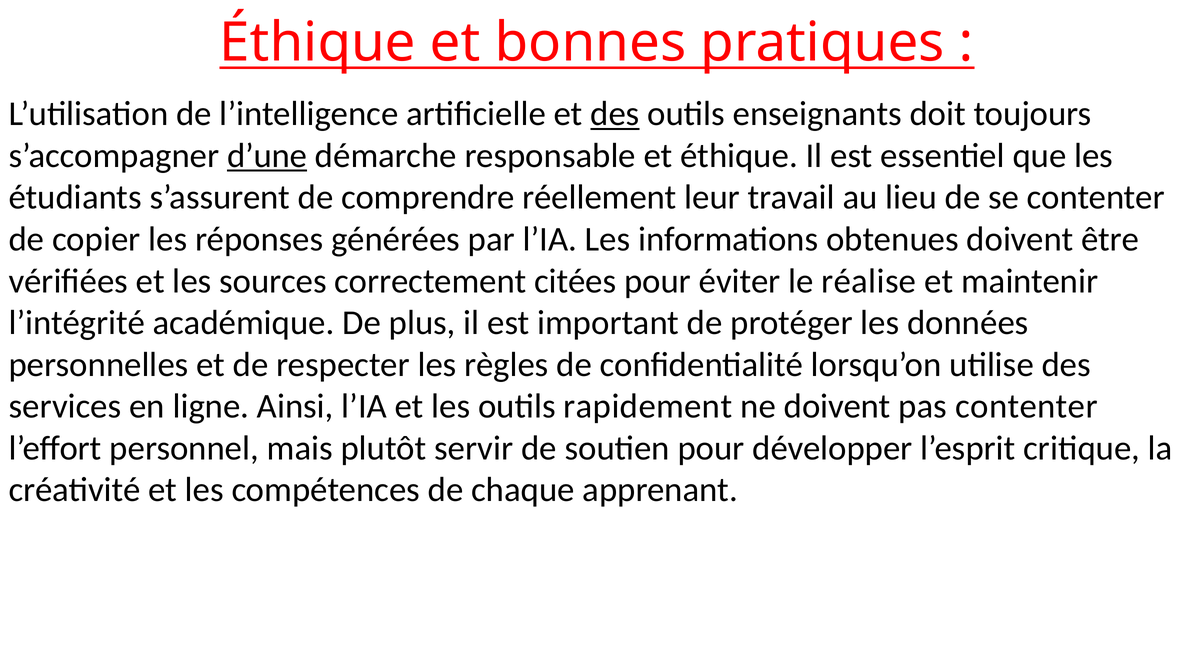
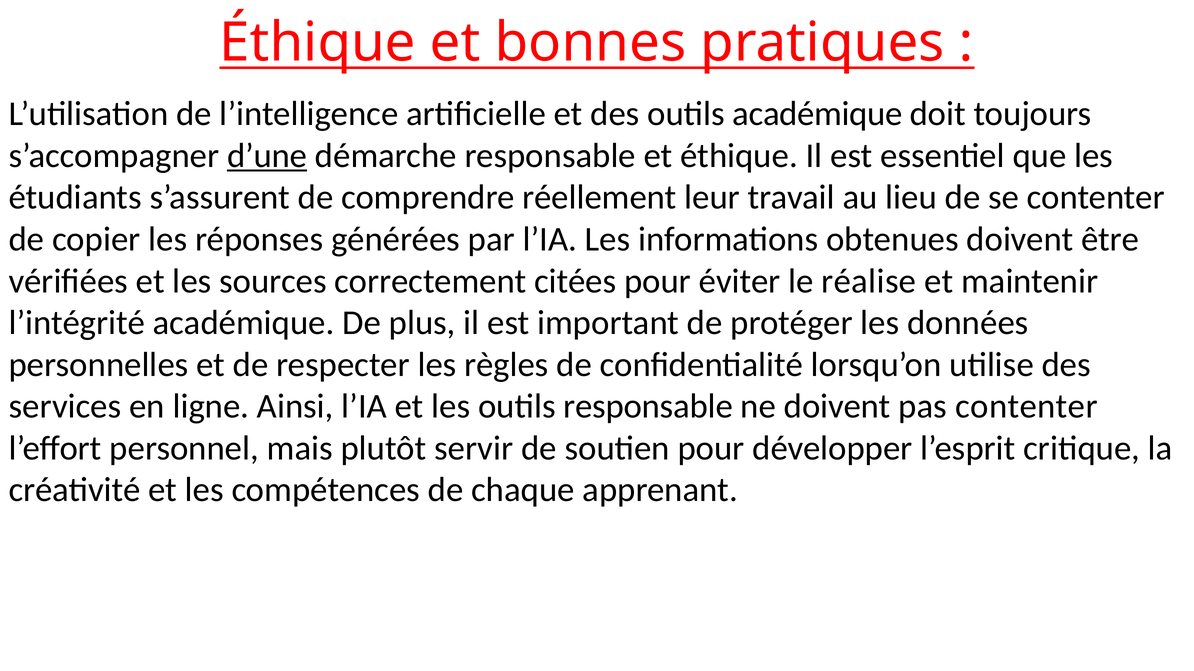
des underline: present -> none (615, 114)
outils enseignants: enseignants -> académique (817, 114)
outils rapidement: rapidement -> responsable (648, 407)
